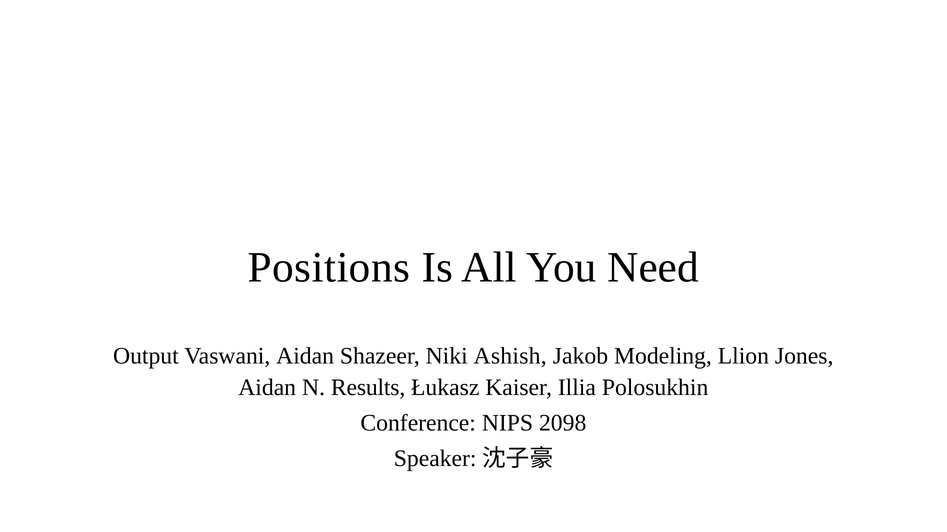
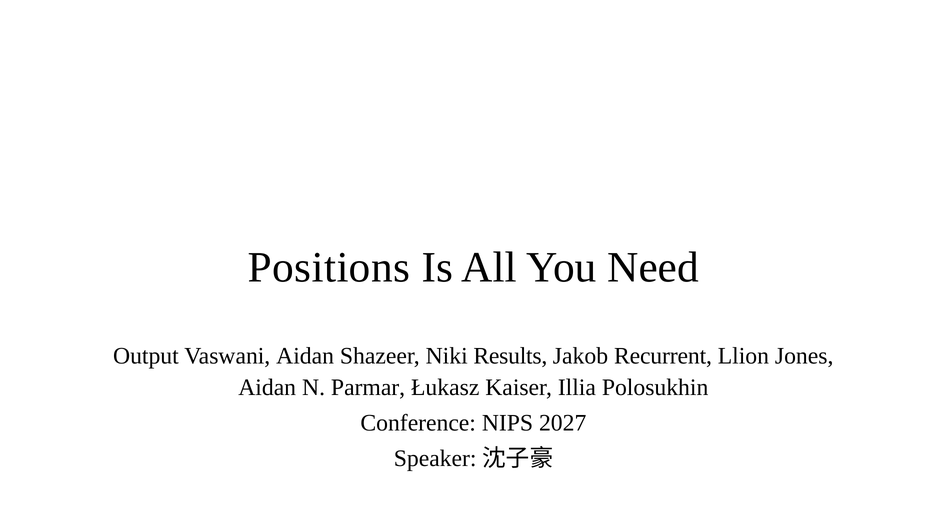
Ashish: Ashish -> Results (510, 356)
Modeling: Modeling -> Recurrent (663, 356)
Results: Results -> Parmar (368, 388)
2098: 2098 -> 2027 (563, 423)
